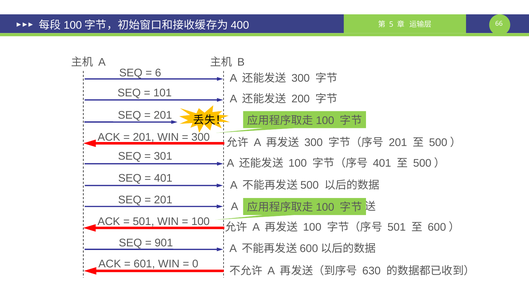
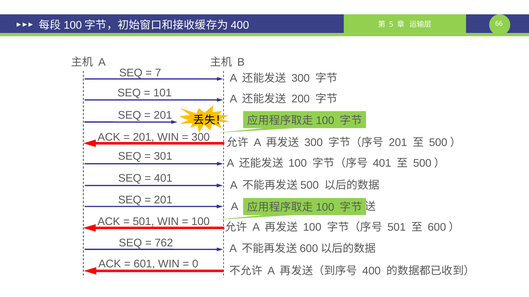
6: 6 -> 7 (158, 73)
901: 901 -> 762 (164, 243)
630: 630 -> 400 (372, 271)
